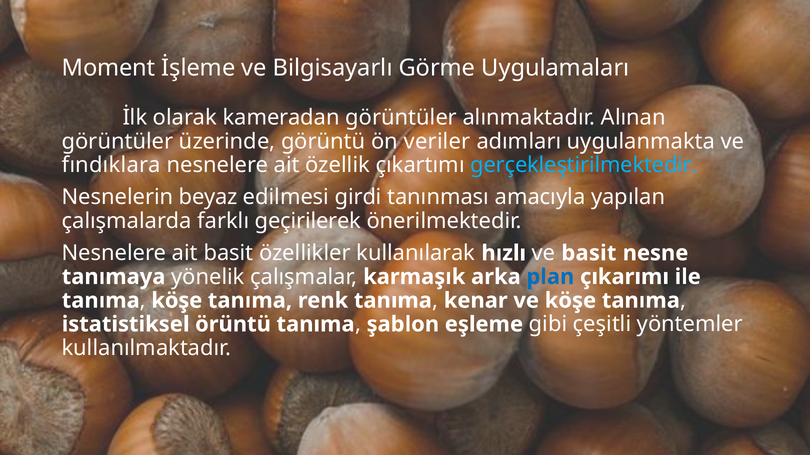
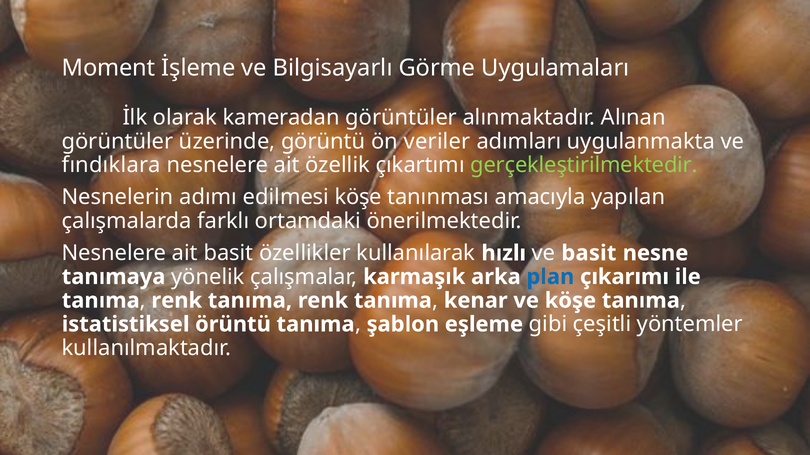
gerçekleştirilmektedir colour: light blue -> light green (584, 165)
beyaz: beyaz -> adımı (208, 197)
edilmesi girdi: girdi -> köşe (358, 197)
geçirilerek: geçirilerek -> ortamdaki (308, 221)
köşe: köşe -> renk (177, 301)
